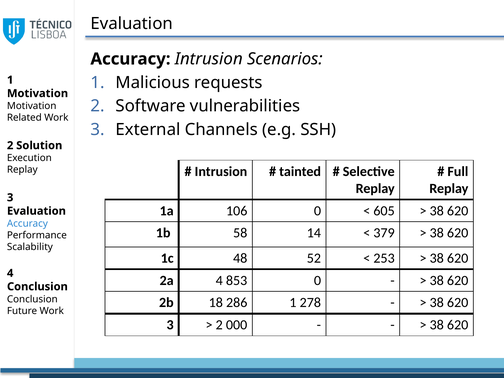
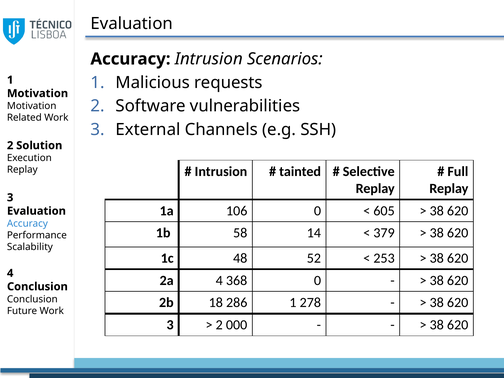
853: 853 -> 368 (237, 280)
